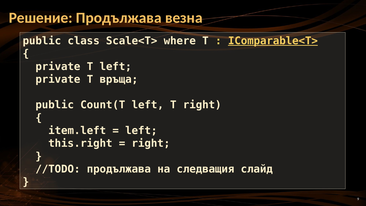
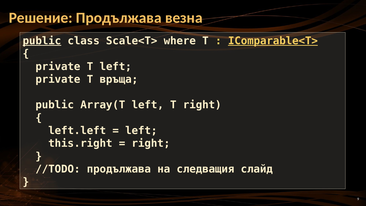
public underline: none -> present (42, 41)
Count(T: Count(T -> Array(T (103, 105)
item.left: item.left -> left.left (77, 131)
